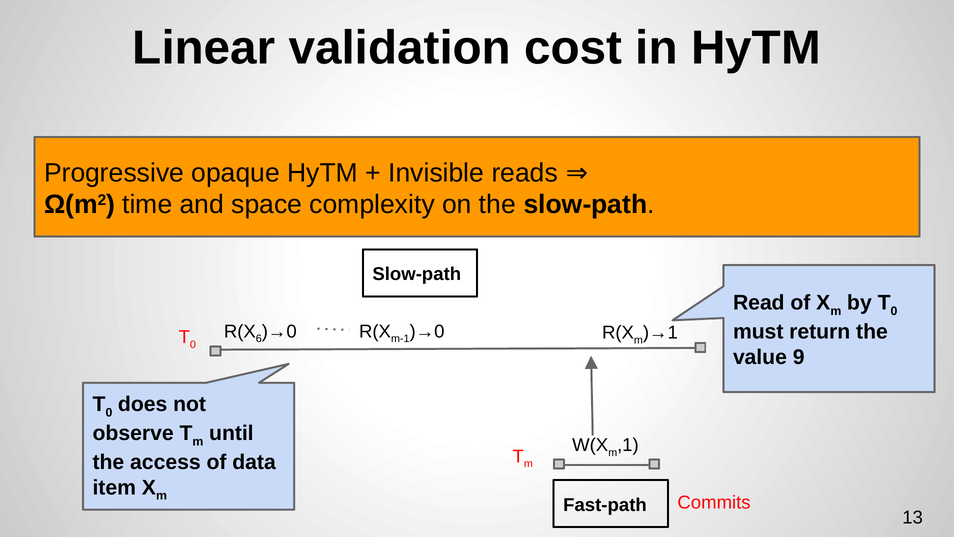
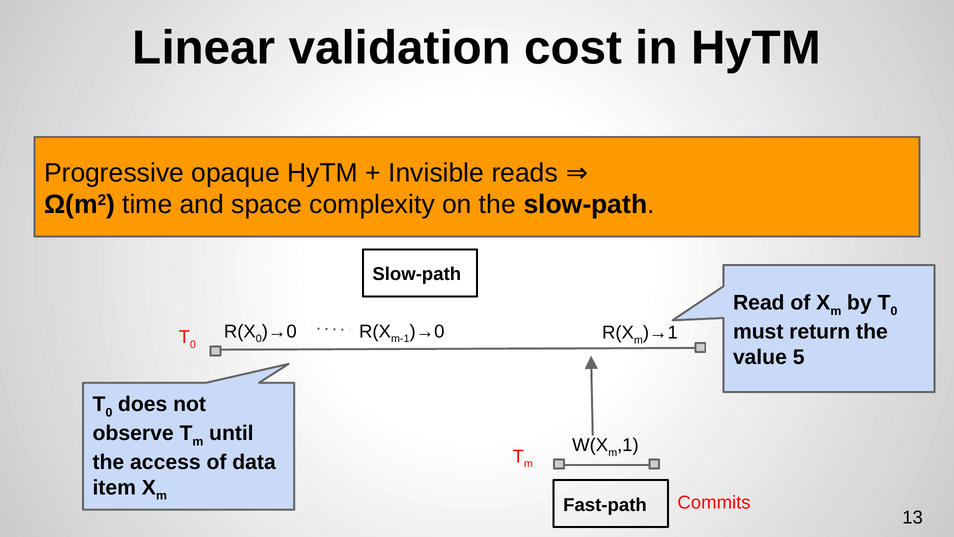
6: 6 -> 0 (259, 338)
9: 9 -> 5 (799, 357)
